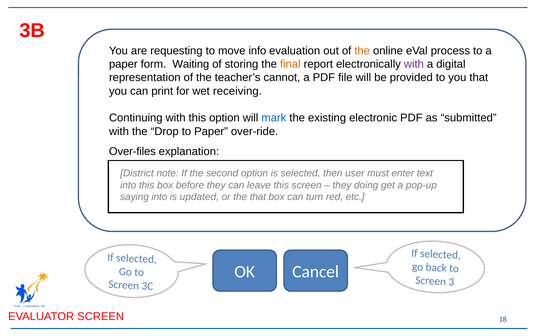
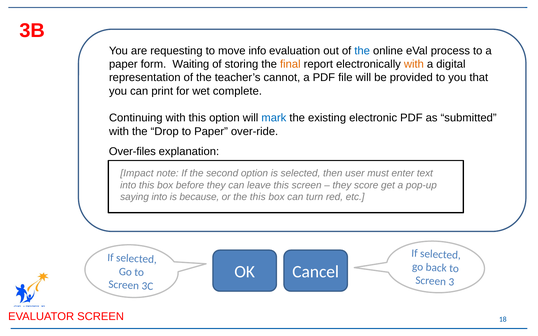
the colour: orange -> blue (362, 51)
with colour: purple -> orange (414, 64)
receiving: receiving -> complete (237, 91)
District: District -> Impact (137, 173)
doing: doing -> score (366, 185)
updated: updated -> because (199, 197)
the that: that -> this (258, 197)
